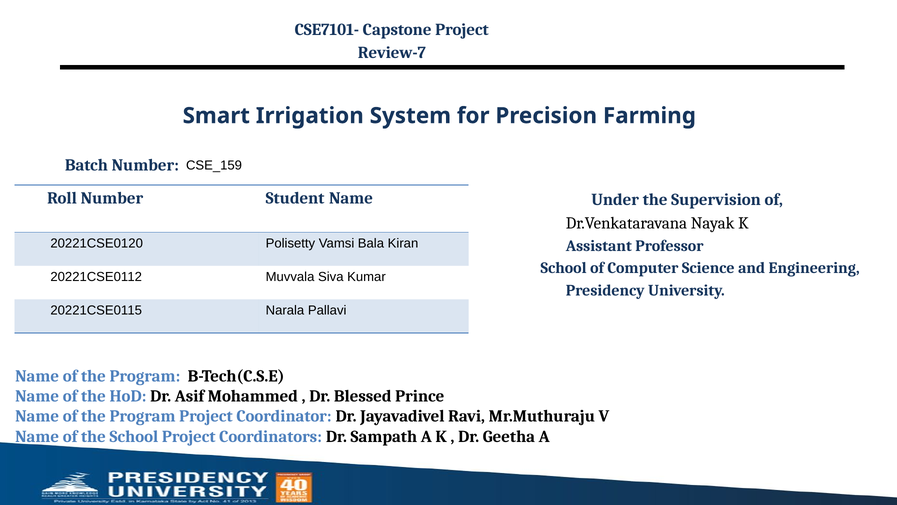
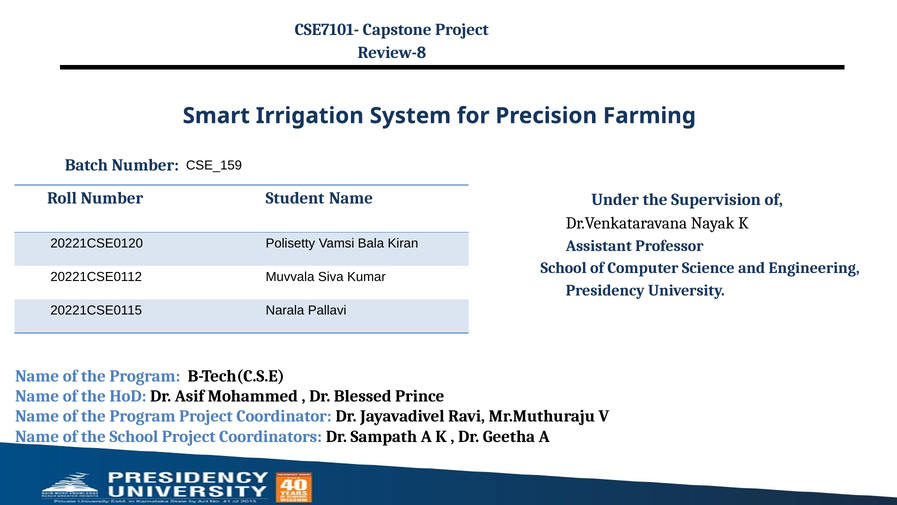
Review-7: Review-7 -> Review-8 (392, 53)
